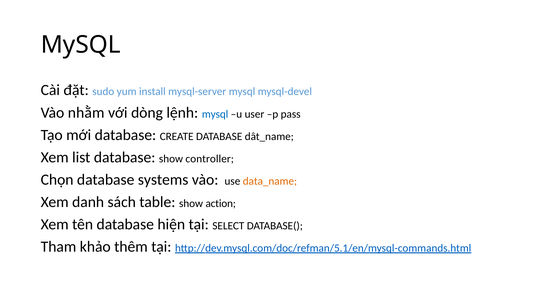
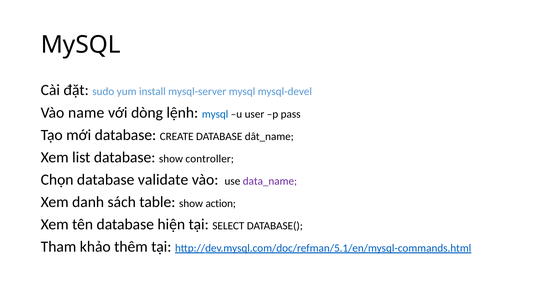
nhằm: nhằm -> name (86, 113)
systems: systems -> validate (163, 180)
data_name colour: orange -> purple (270, 181)
